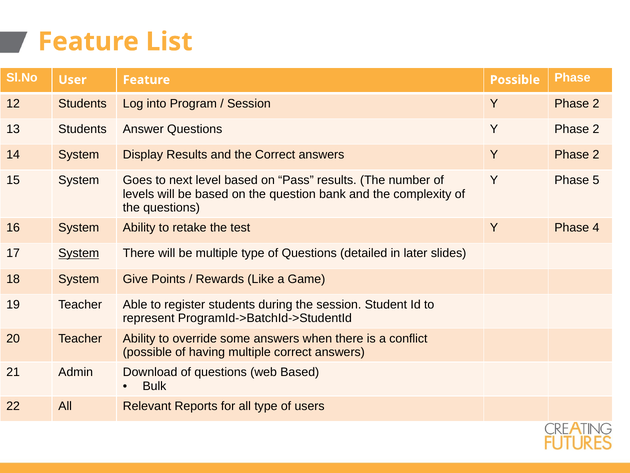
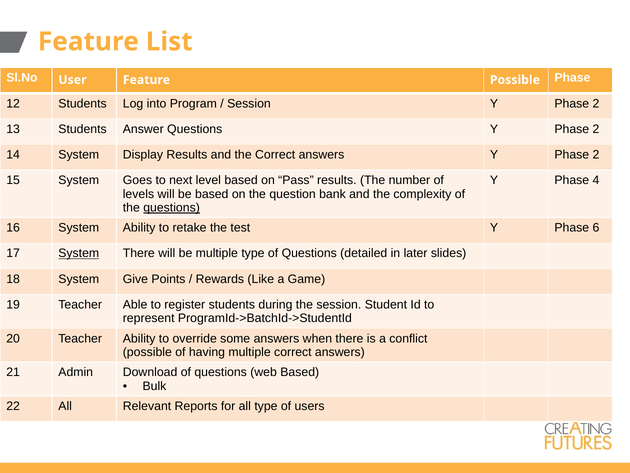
5: 5 -> 4 (596, 180)
questions underline: none -> present (172, 208)
4: 4 -> 6 (596, 228)
